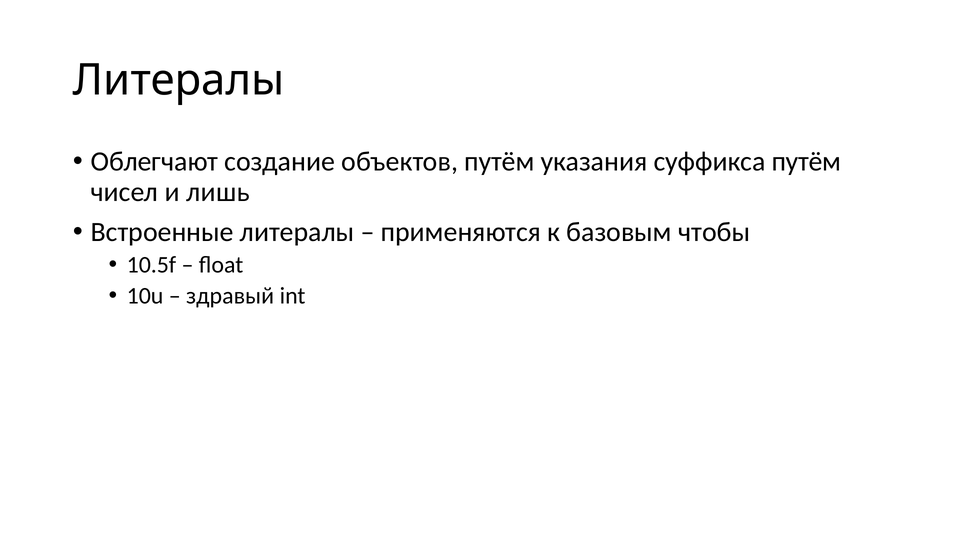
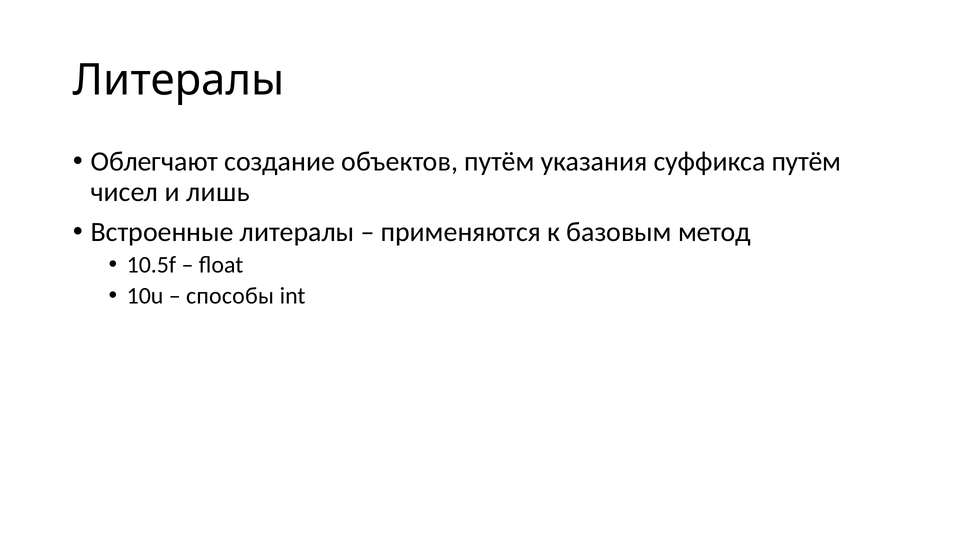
чтобы: чтобы -> метод (714, 232)
здравый: здравый -> способы (230, 296)
